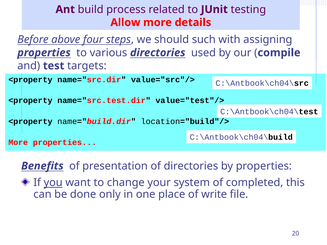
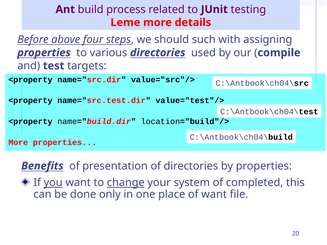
Allow: Allow -> Leme (125, 22)
change underline: none -> present (126, 183)
of write: write -> want (214, 195)
